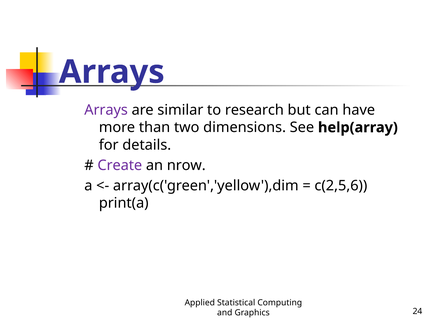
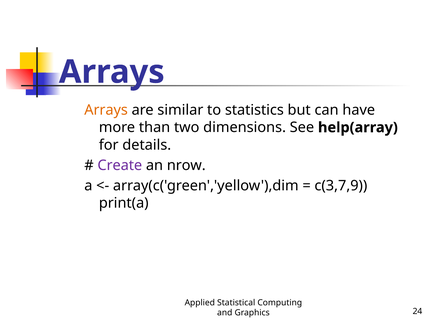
Arrays colour: purple -> orange (106, 110)
research: research -> statistics (254, 110)
c(2,5,6: c(2,5,6 -> c(3,7,9 (341, 186)
